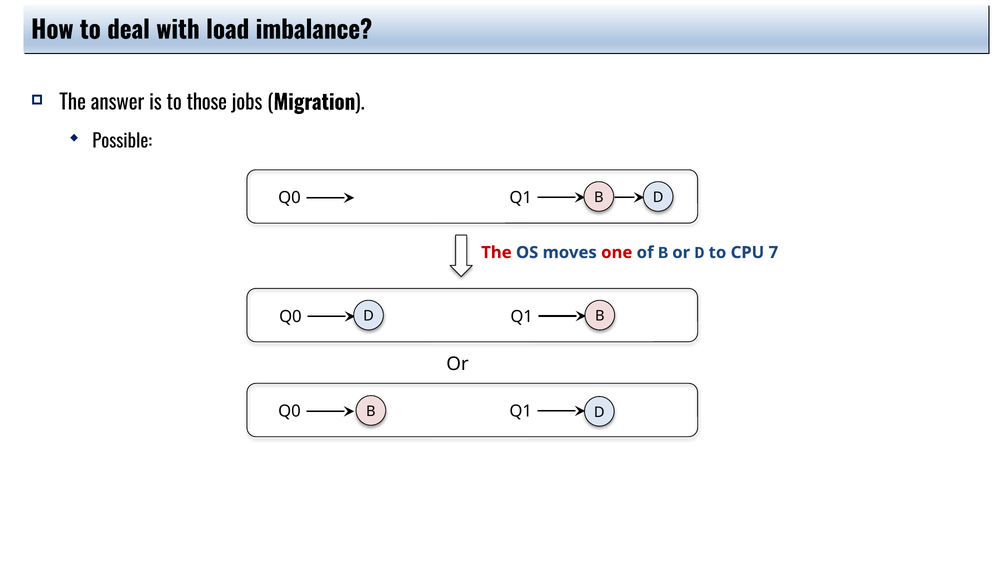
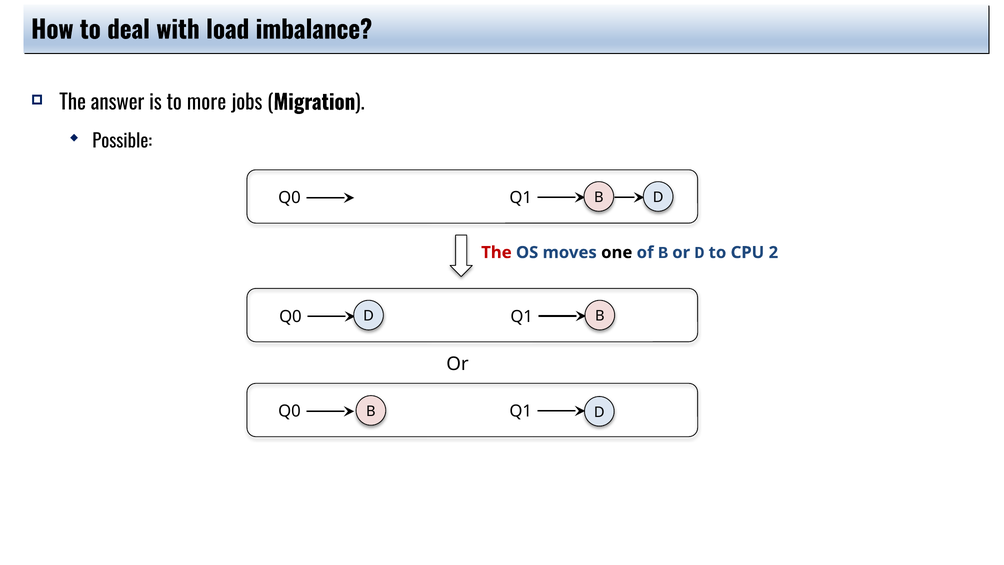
those: those -> more (207, 103)
one colour: red -> black (617, 252)
7: 7 -> 2 (773, 252)
